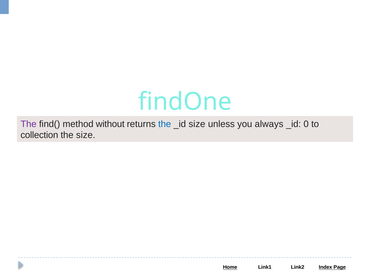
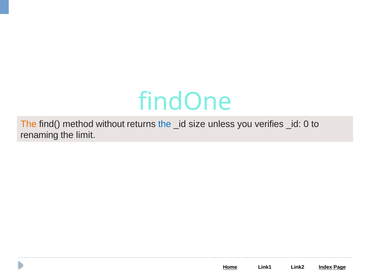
The colour: purple -> orange (29, 124)
always: always -> verifies (269, 124)
collection: collection -> renaming (39, 135)
the size: size -> limit (86, 135)
